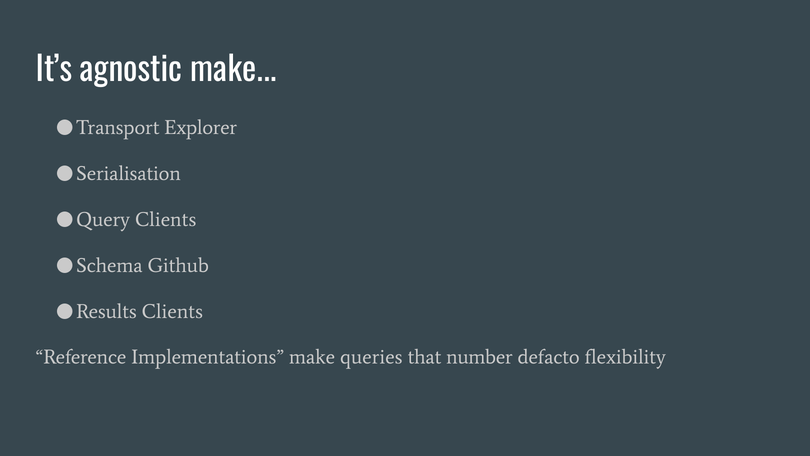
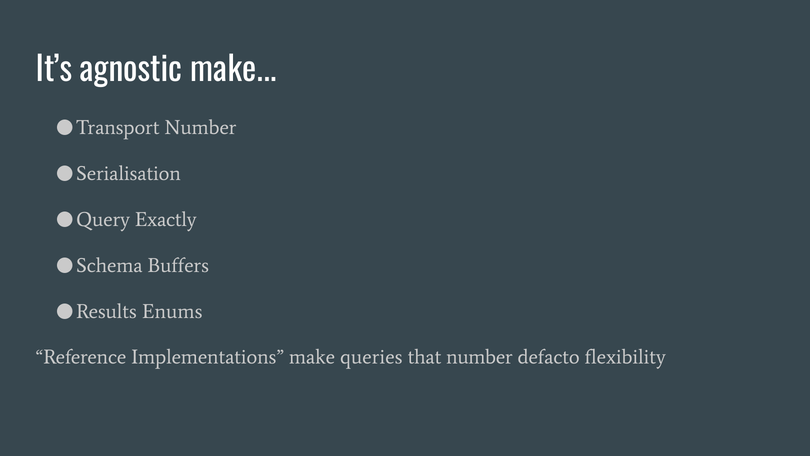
Explorer: Explorer -> Number (201, 127)
Clients: Clients -> Exactly (166, 219)
Github: Github -> Buffers (178, 265)
Clients: Clients -> Enums (172, 311)
